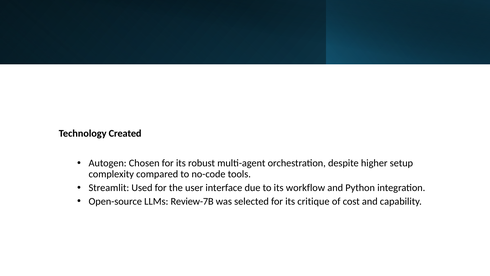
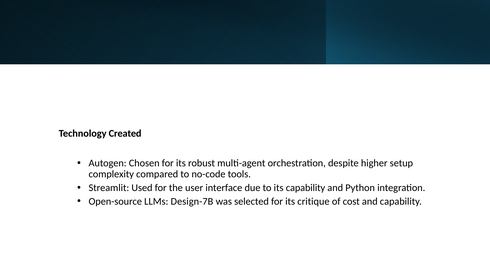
its workflow: workflow -> capability (306, 188)
Review-7B: Review-7B -> Design-7B (192, 201)
